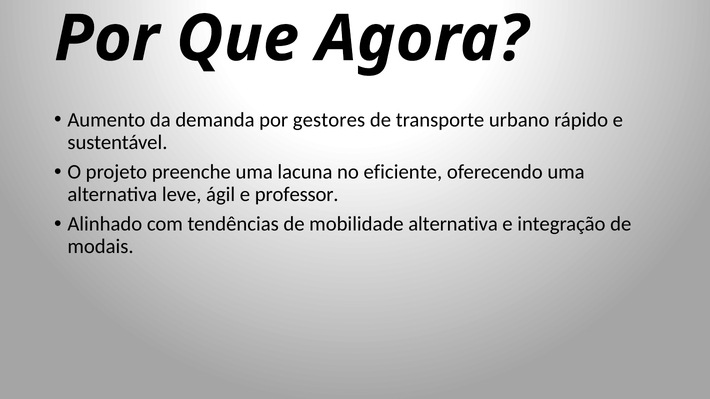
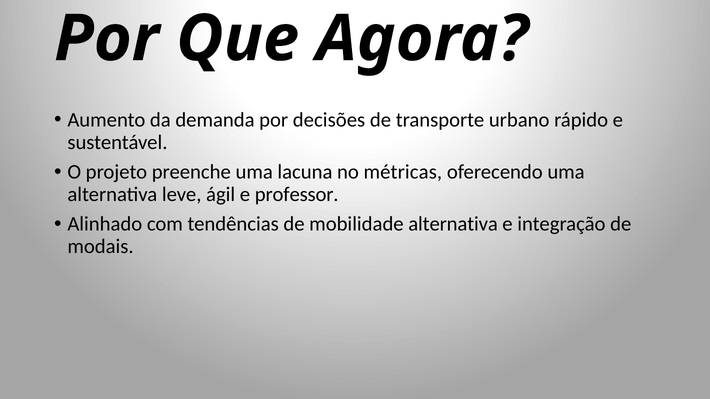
gestores: gestores -> decisões (329, 120)
eficiente: eficiente -> métricas (403, 172)
